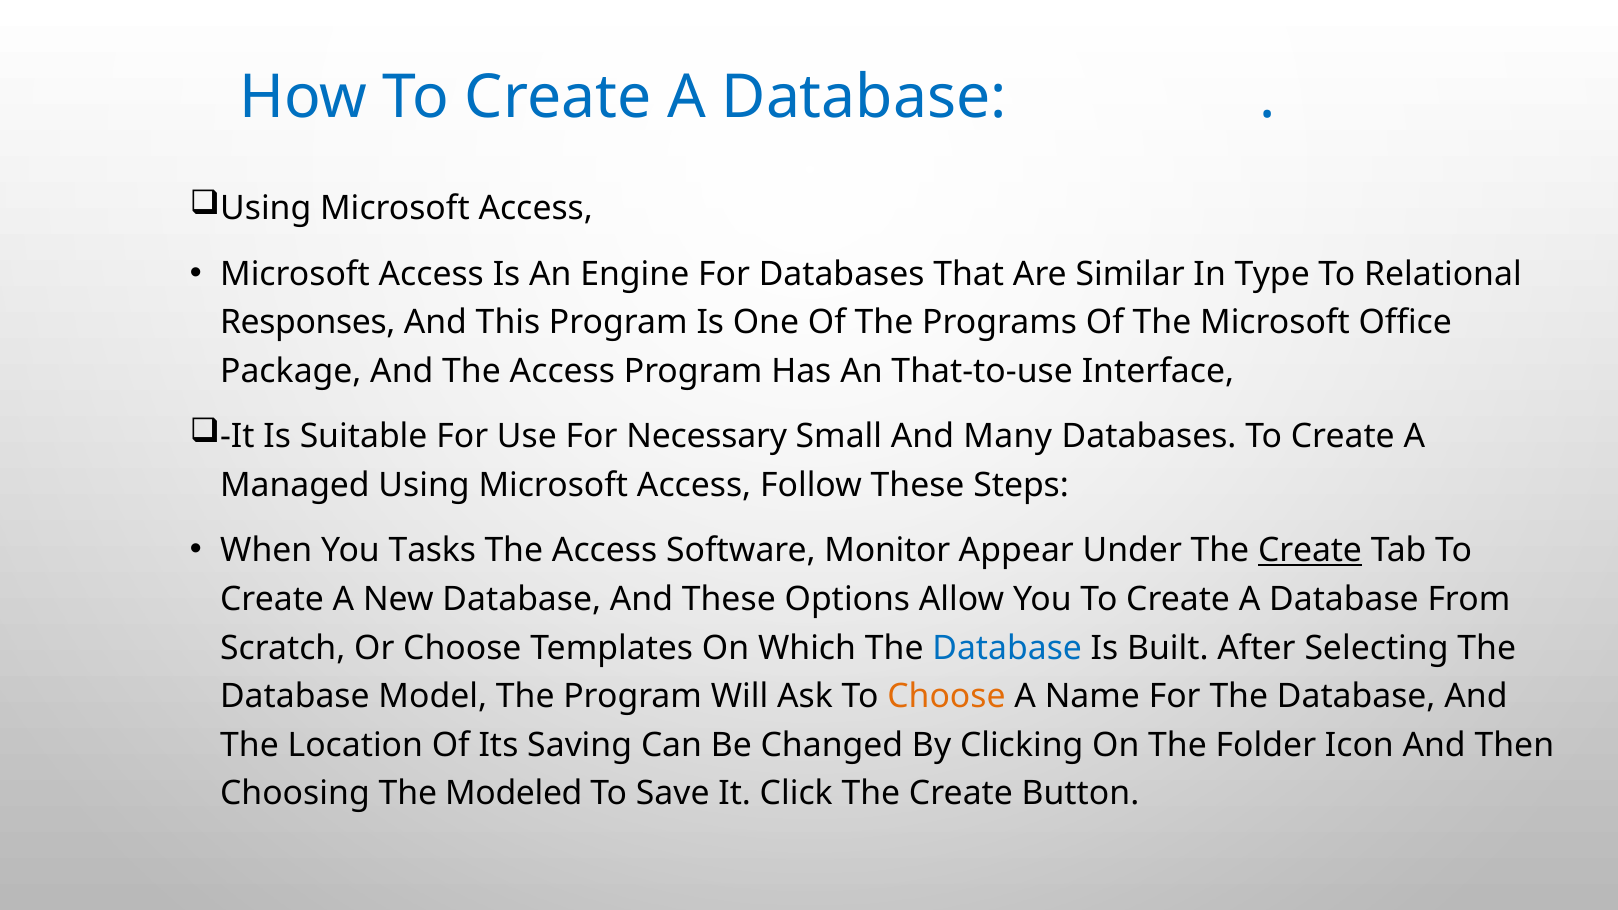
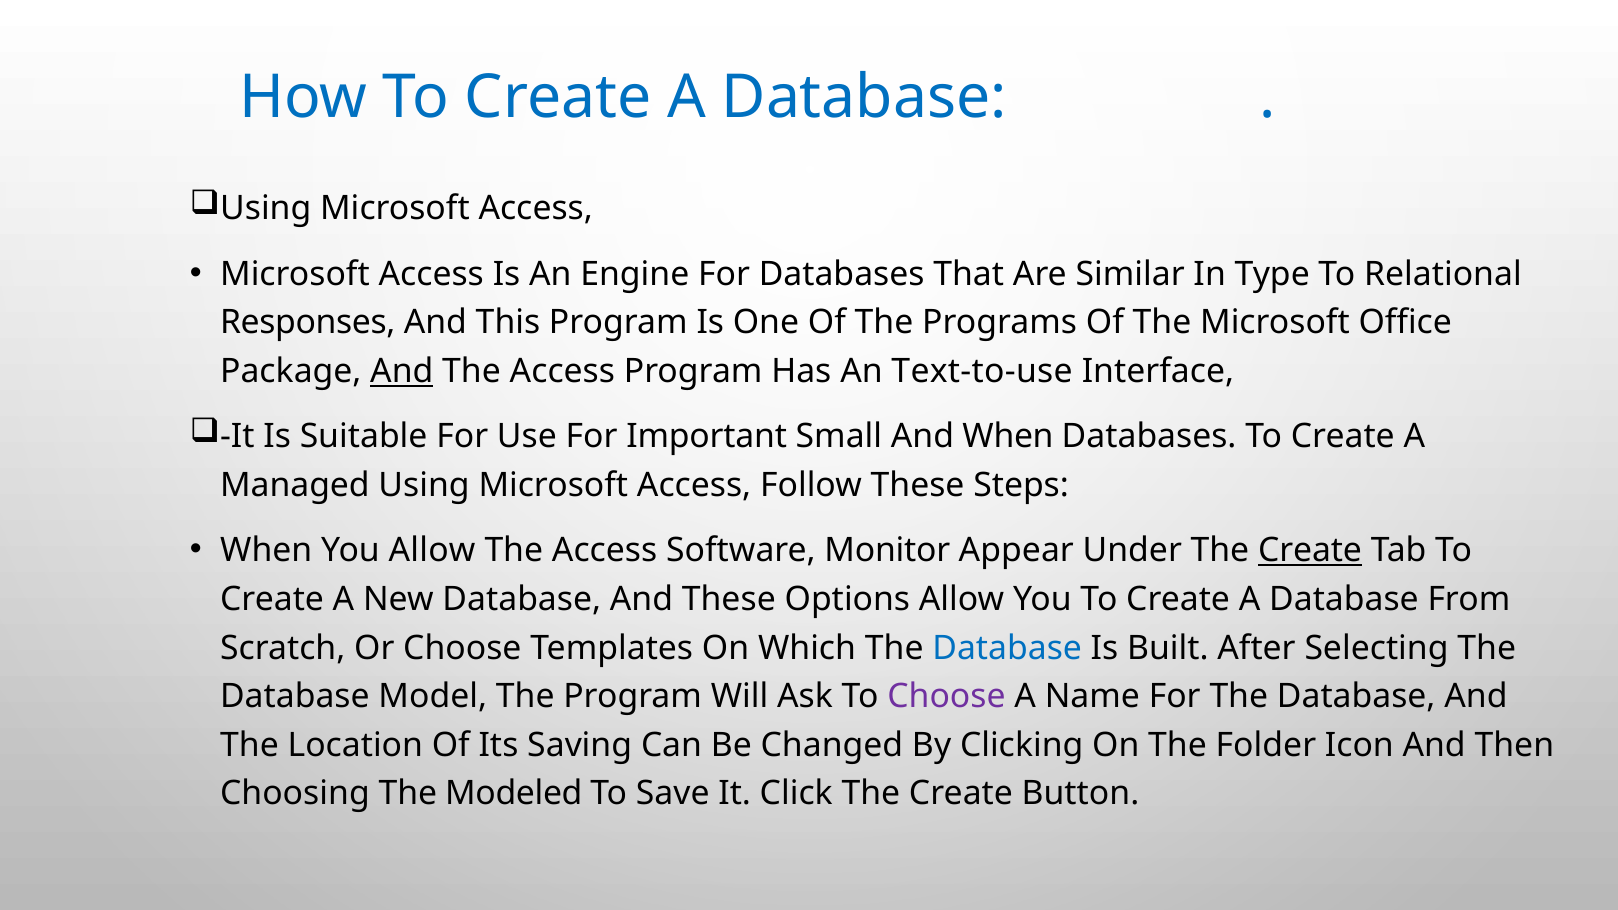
And underline: none -> present (402, 371)
That-to-use: That-to-use -> Text-to-use (982, 371)
Necessary: Necessary -> Important (707, 437)
And Many: Many -> When (1008, 437)
You Tasks: Tasks -> Allow (432, 551)
Choose colour: orange -> purple (946, 697)
